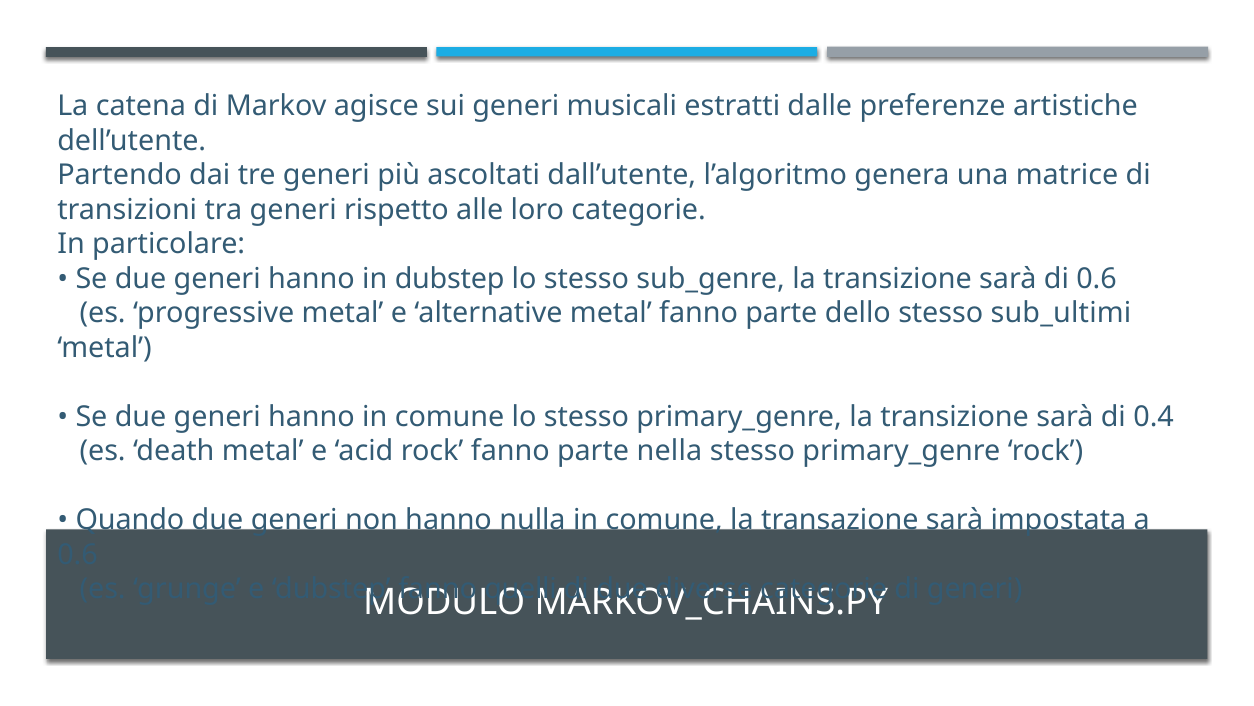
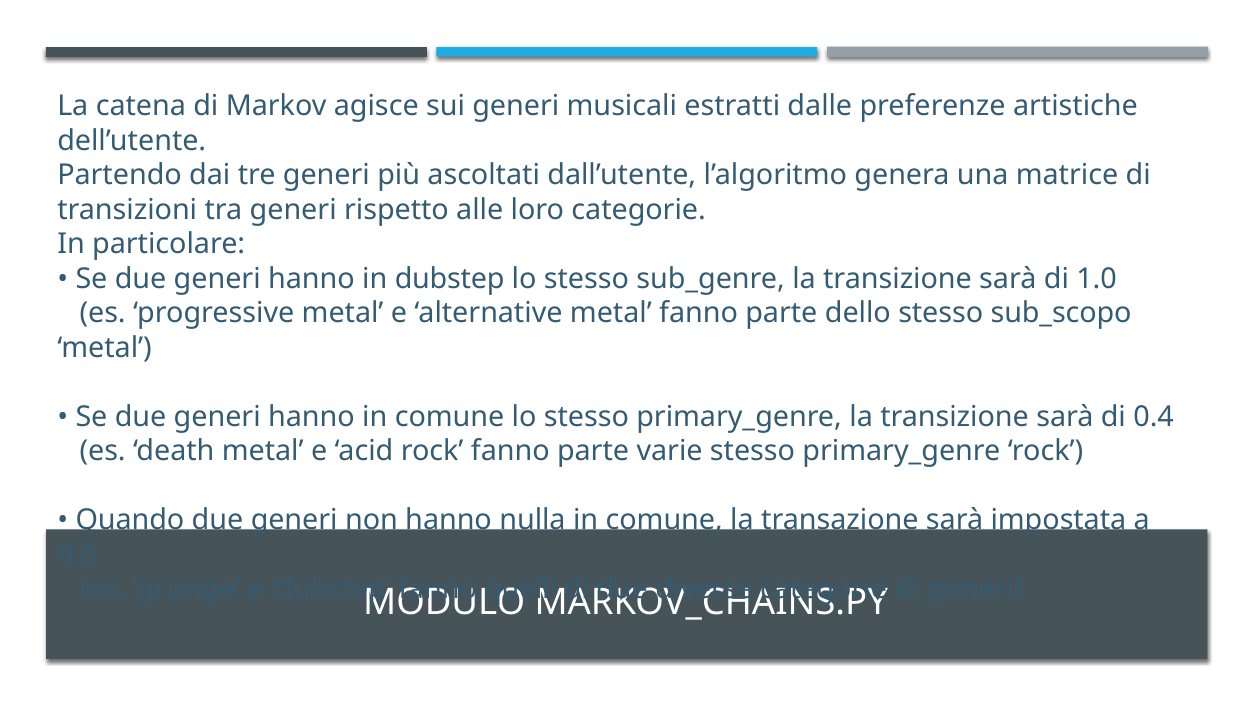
di 0.6: 0.6 -> 1.0 (1097, 279)
sub_ultimi: sub_ultimi -> sub_scopo (1061, 313)
nella: nella -> varie (670, 451)
